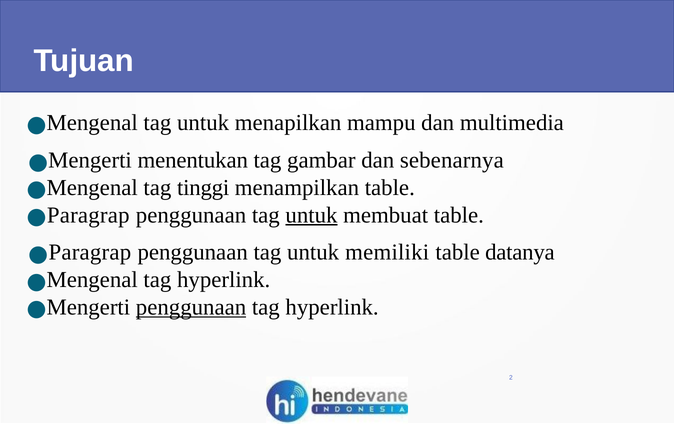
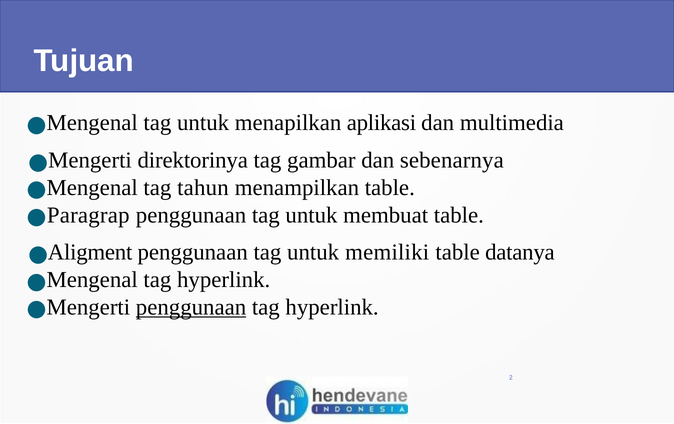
mampu: mampu -> aplikasi (381, 123)
menentukan: menentukan -> direktorinya (193, 161)
tinggi: tinggi -> tahun (203, 188)
untuk underline: present -> none (311, 215)
Paragrap: Paragrap -> Aligment (90, 253)
